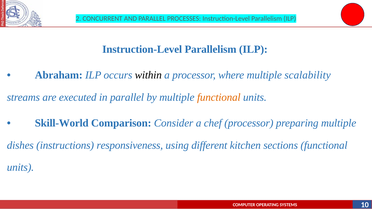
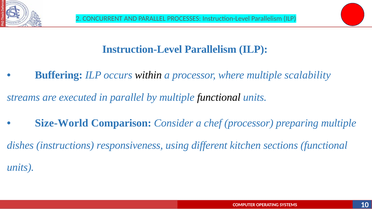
Abraham: Abraham -> Buffering (59, 75)
functional colour: orange -> black (219, 97)
Skill-World: Skill-World -> Size-World (62, 123)
